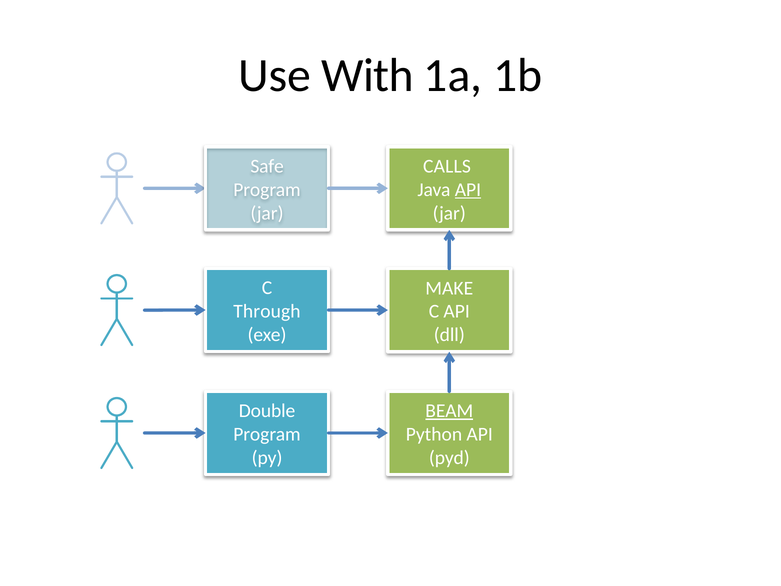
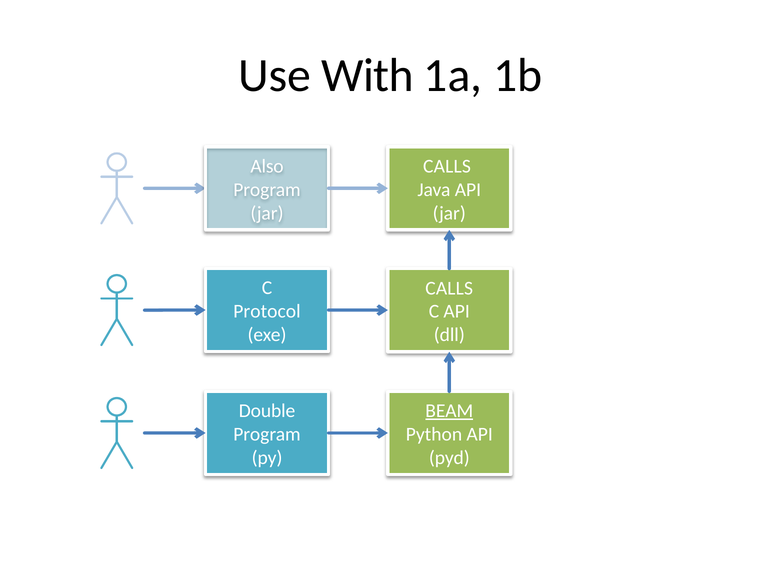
Safe: Safe -> Also (267, 166)
API underline: present -> none (468, 190)
MAKE: MAKE -> CALLS (449, 288)
Through: Through -> Protocol (267, 311)
